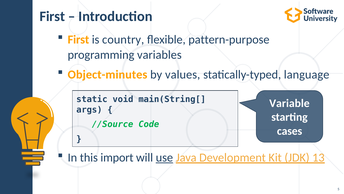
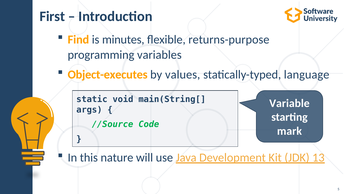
First: First -> Find (78, 39)
country: country -> minutes (123, 39)
pattern-purpose: pattern-purpose -> returns-purpose (229, 39)
Object-minutes: Object-minutes -> Object-executes (108, 74)
cases: cases -> mark (289, 131)
import: import -> nature (117, 157)
use underline: present -> none (164, 157)
